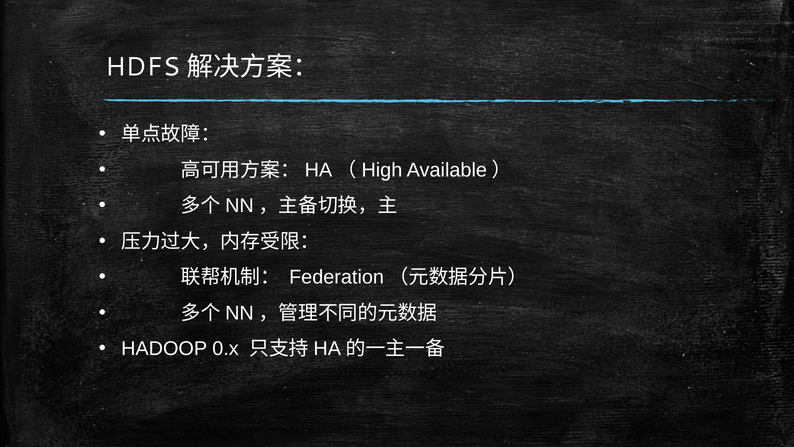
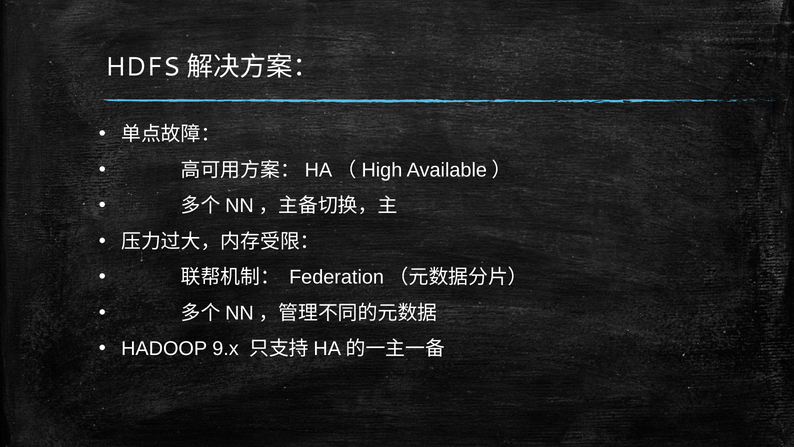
0.x: 0.x -> 9.x (226, 349)
